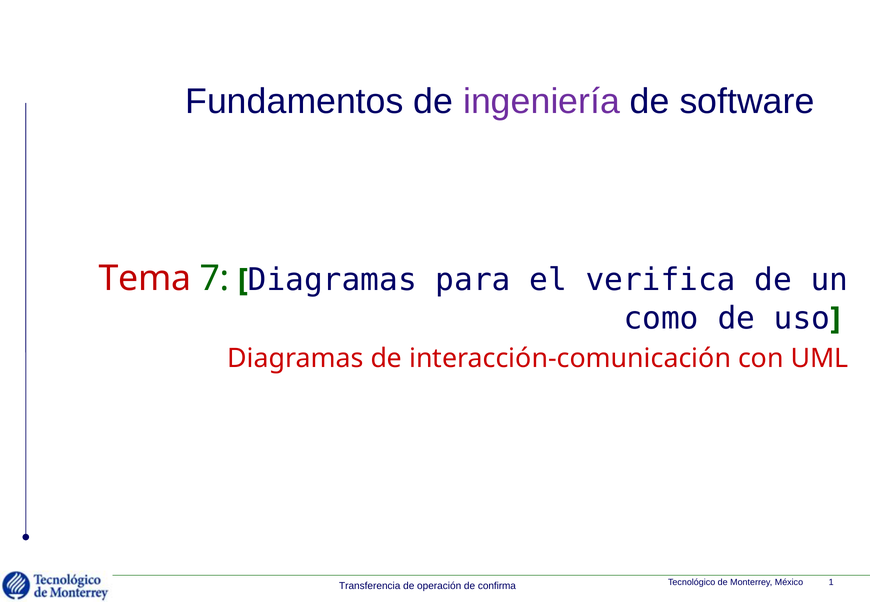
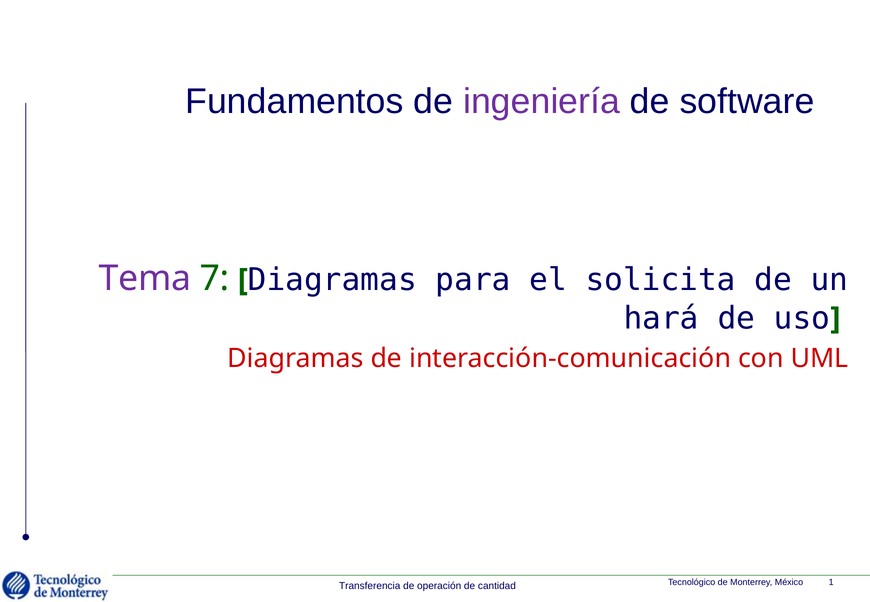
Tema colour: red -> purple (145, 279)
verifica: verifica -> solicita (661, 280)
como: como -> hará (661, 319)
confirma: confirma -> cantidad (497, 586)
